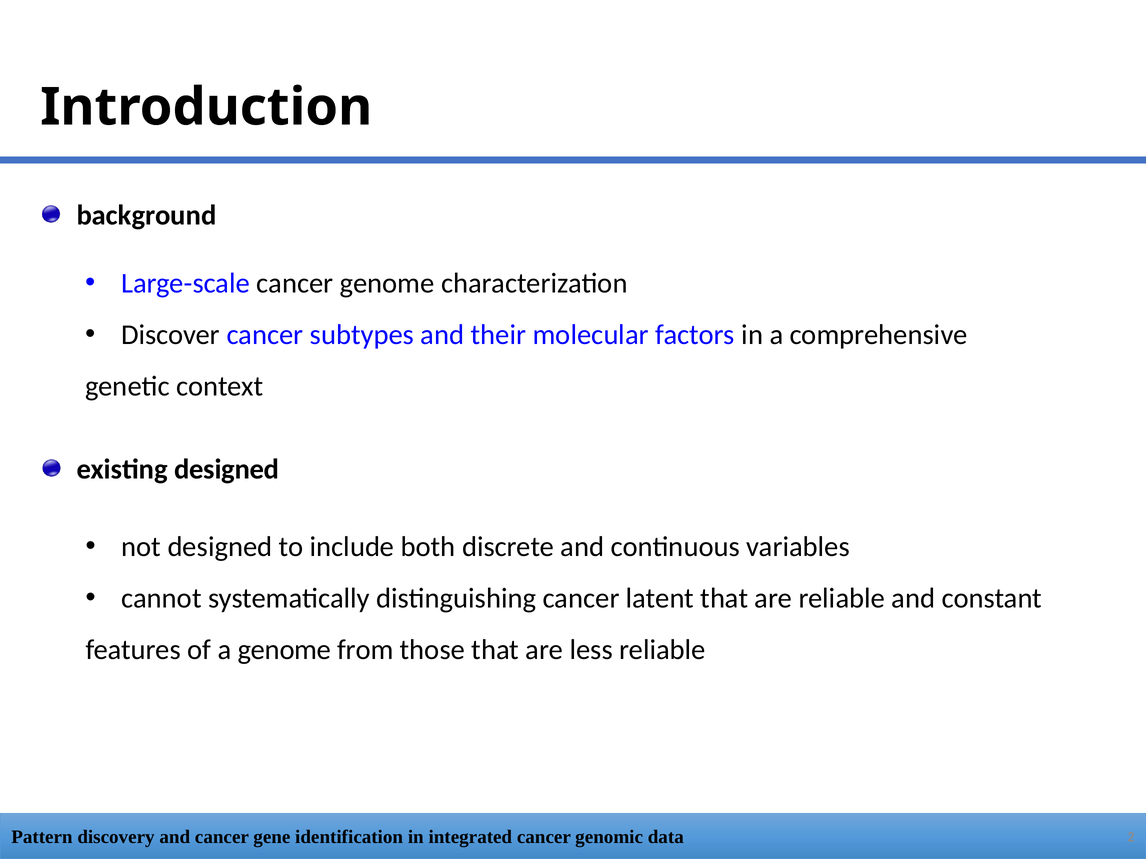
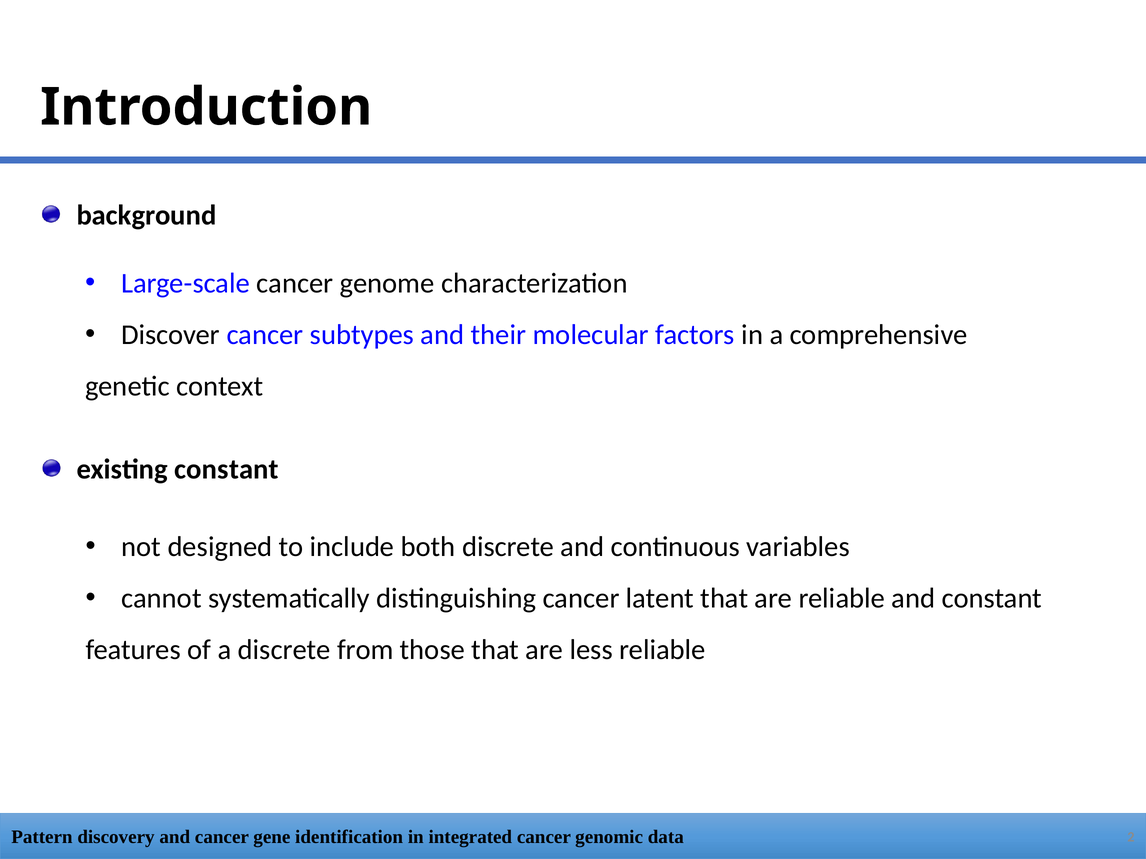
existing designed: designed -> constant (227, 470)
a genome: genome -> discrete (284, 650)
